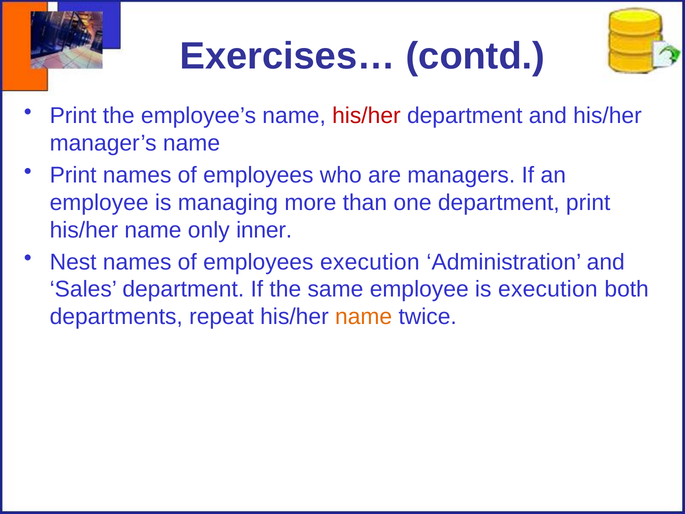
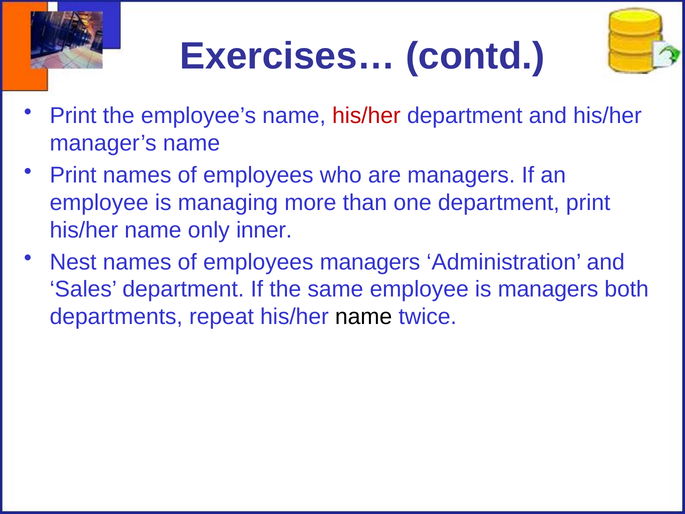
employees execution: execution -> managers (370, 262)
is execution: execution -> managers (548, 289)
name colour: orange -> black (364, 317)
